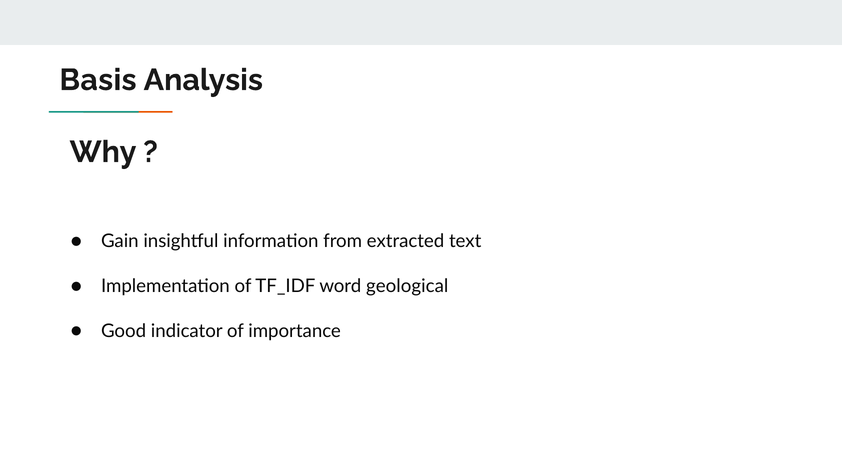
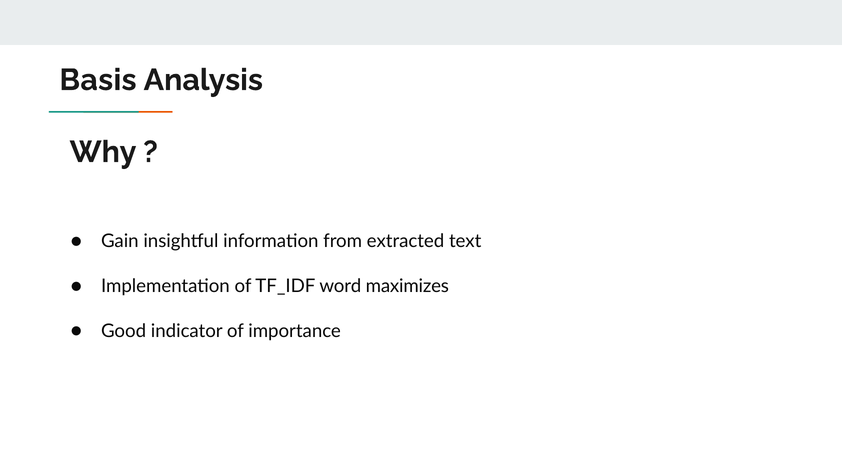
geological: geological -> maximizes (407, 286)
